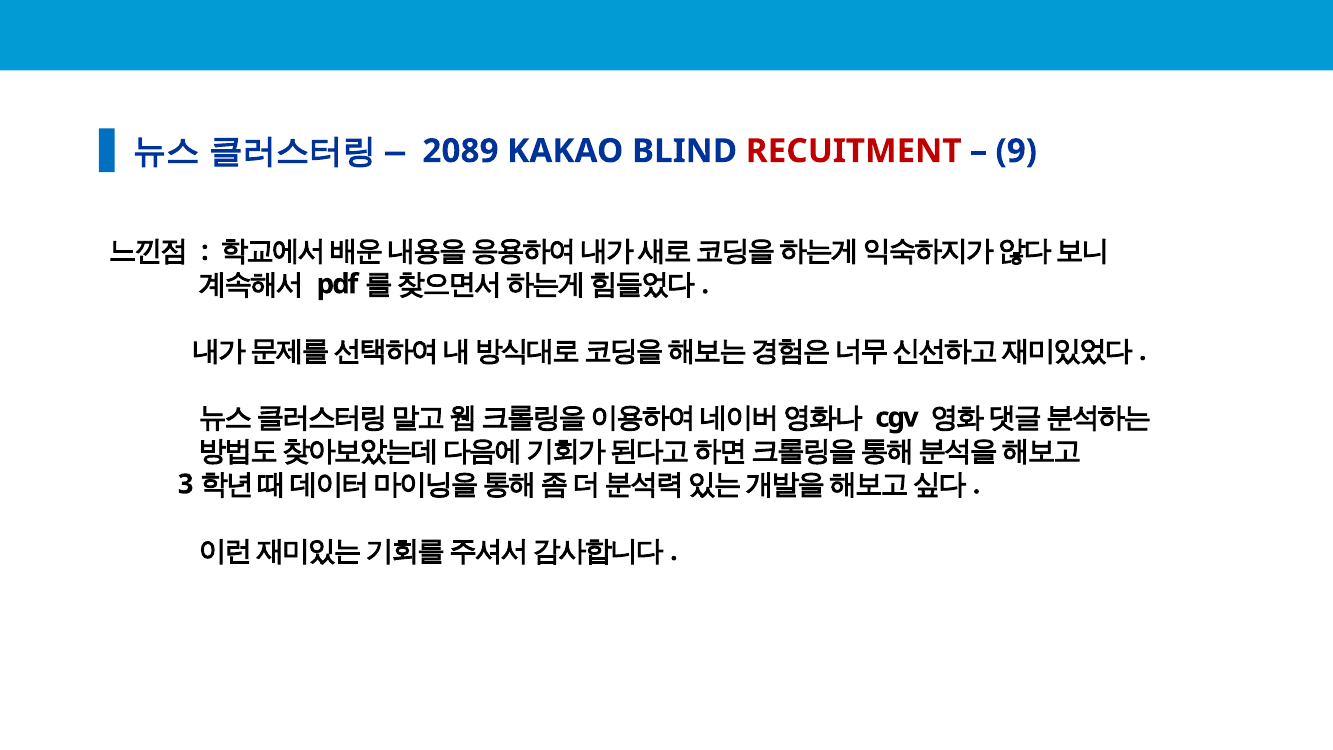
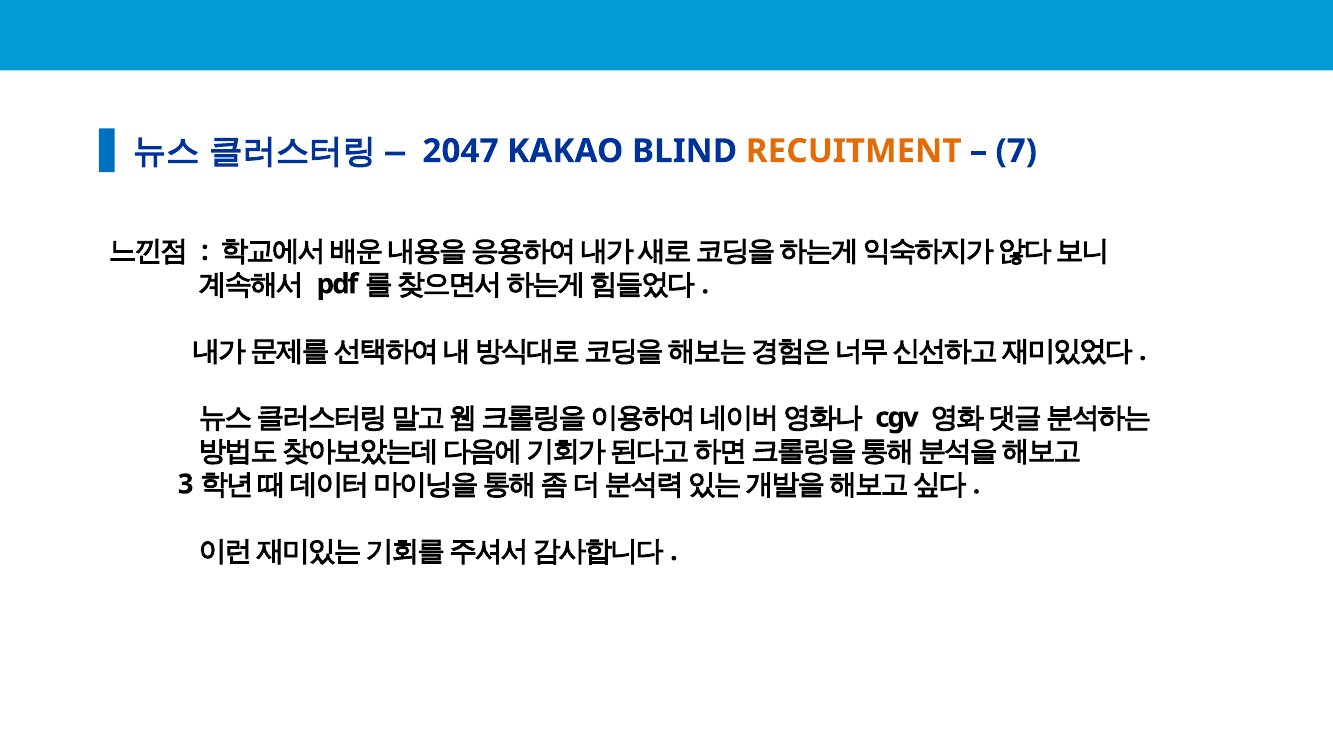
2089: 2089 -> 2047 (461, 151)
RECUITMENT colour: red -> orange (854, 151)
9: 9 -> 7 (1016, 151)
